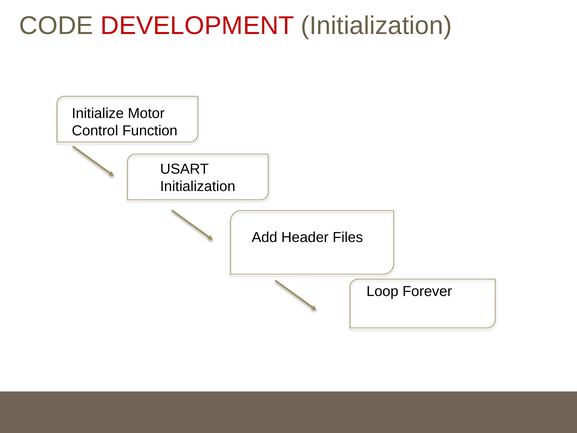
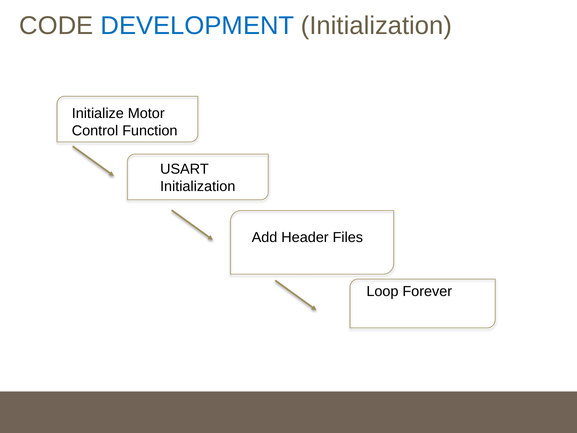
DEVELOPMENT colour: red -> blue (197, 26)
